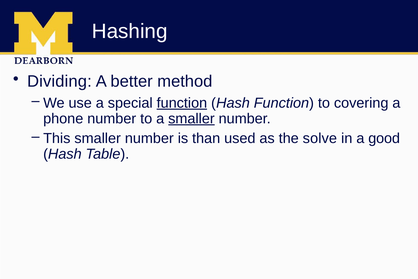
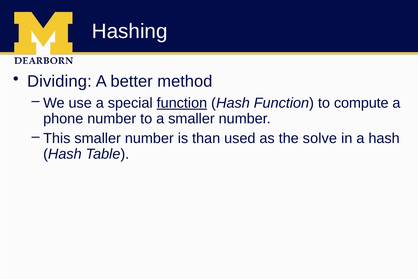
covering: covering -> compute (361, 103)
smaller underline: present -> none (191, 118)
a good: good -> hash (384, 138)
